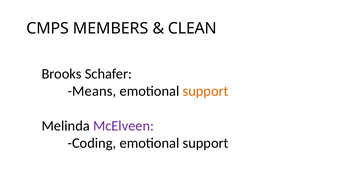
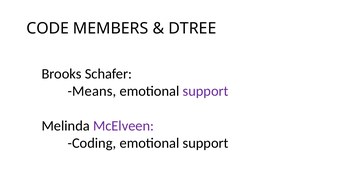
CMPS: CMPS -> CODE (48, 28)
CLEAN: CLEAN -> DTREE (192, 28)
support colour: orange -> purple (206, 91)
